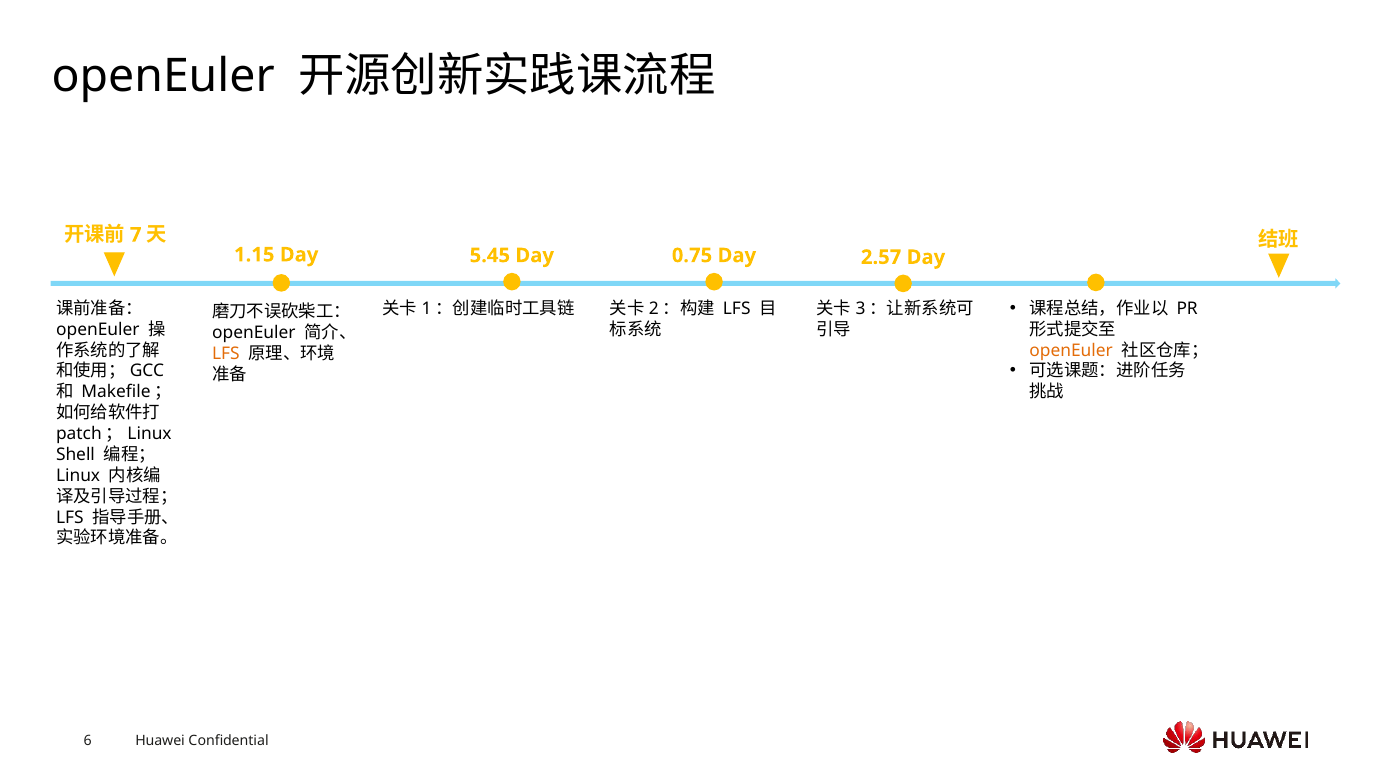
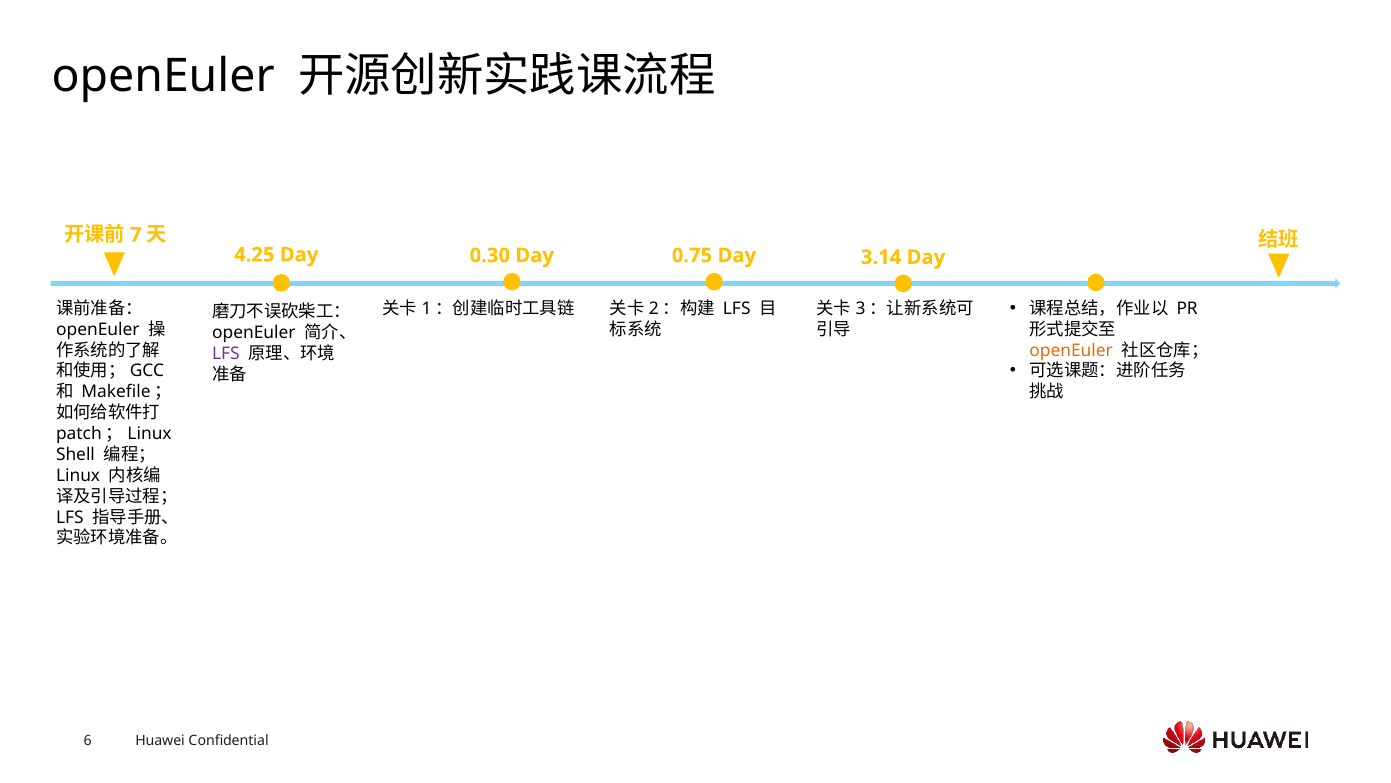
1.15: 1.15 -> 4.25 (254, 255)
5.45: 5.45 -> 0.30 (490, 255)
2.57: 2.57 -> 3.14 (881, 257)
LFS colour: orange -> purple (226, 353)
